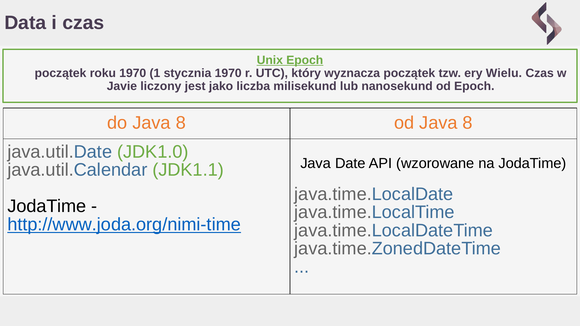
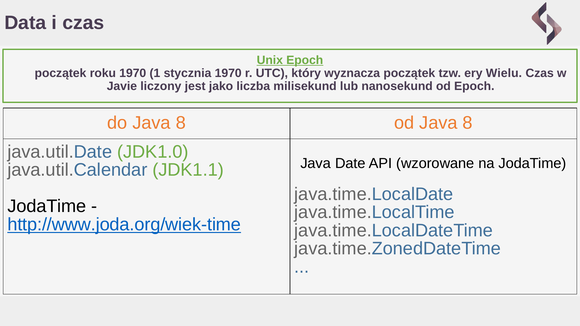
http://www.joda.org/nimi-time: http://www.joda.org/nimi-time -> http://www.joda.org/wiek-time (124, 225)
